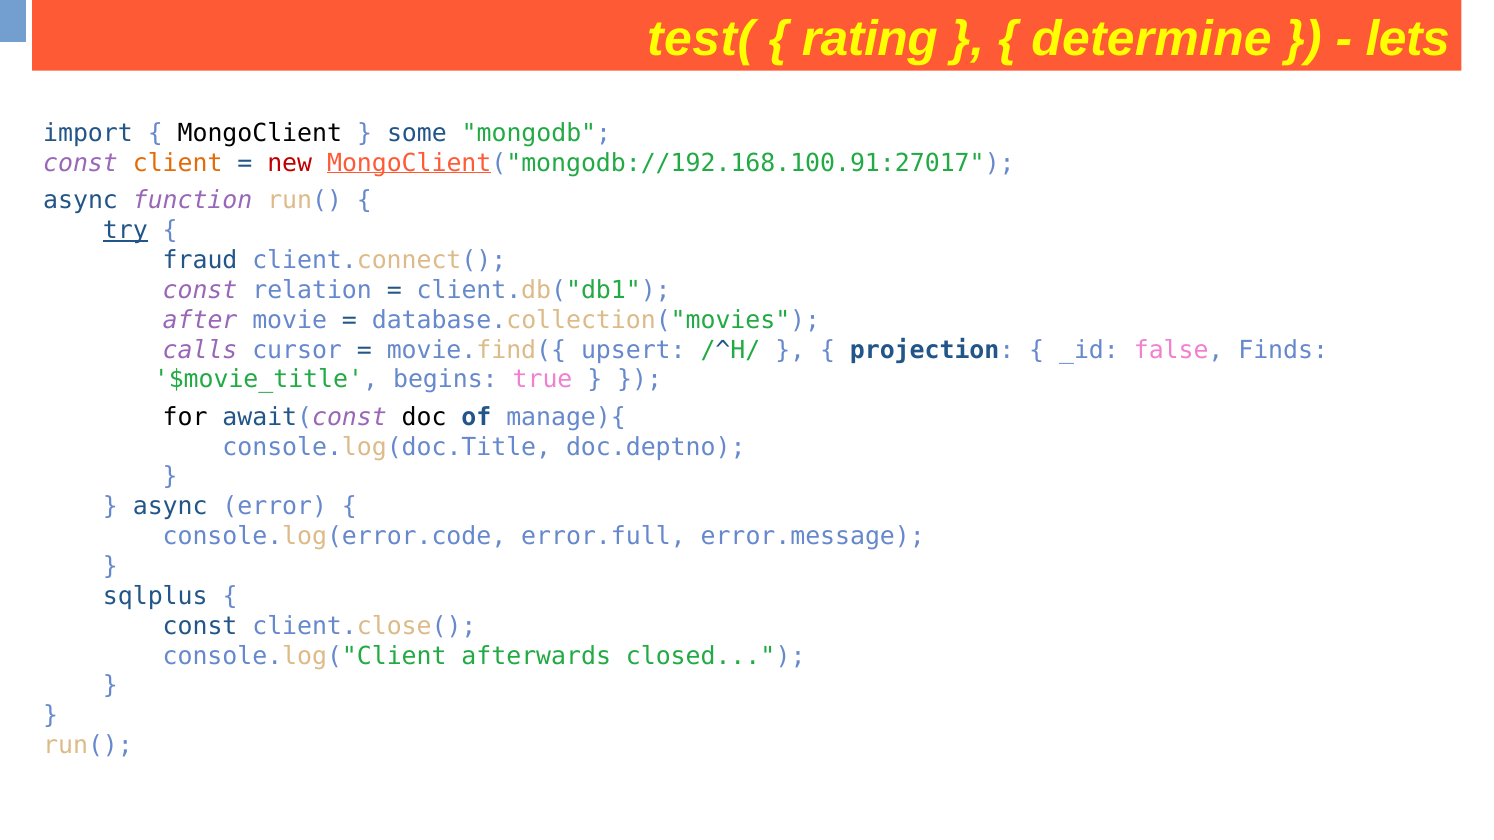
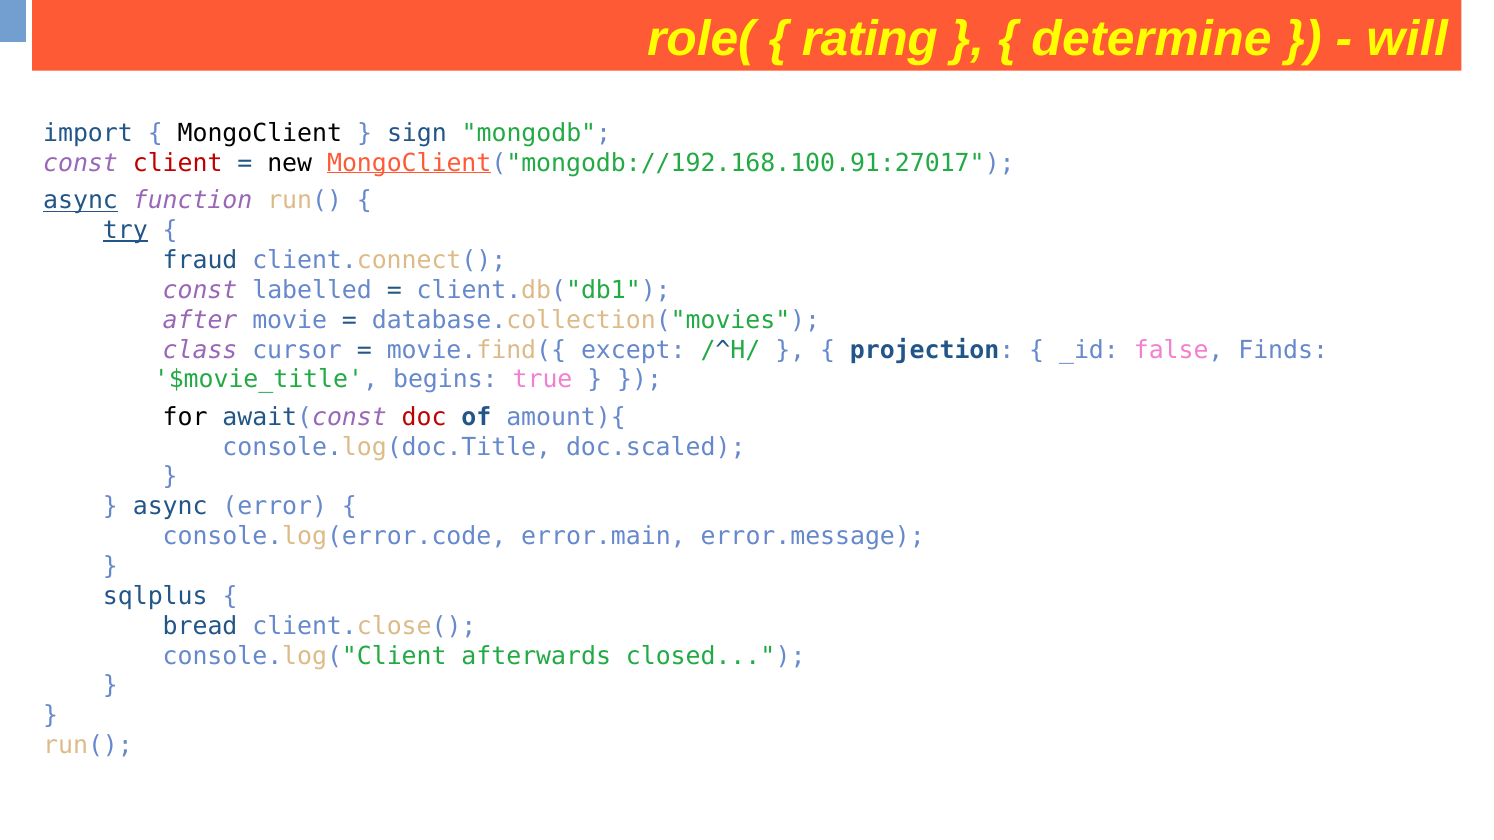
test(: test( -> role( (701, 39)
lets: lets -> will (1407, 39)
some: some -> sign (417, 134)
client colour: orange -> red (178, 163)
new colour: red -> black (290, 163)
async underline: none -> present (81, 201)
relation: relation -> labelled (312, 290)
calls: calls -> class (200, 350)
upsert: upsert -> except (633, 350)
doc colour: black -> red (424, 417)
manage){: manage){ -> amount){ (566, 417)
doc.deptno: doc.deptno -> doc.scaled (656, 447)
error.full: error.full -> error.main (603, 537)
const: const -> bread (200, 626)
